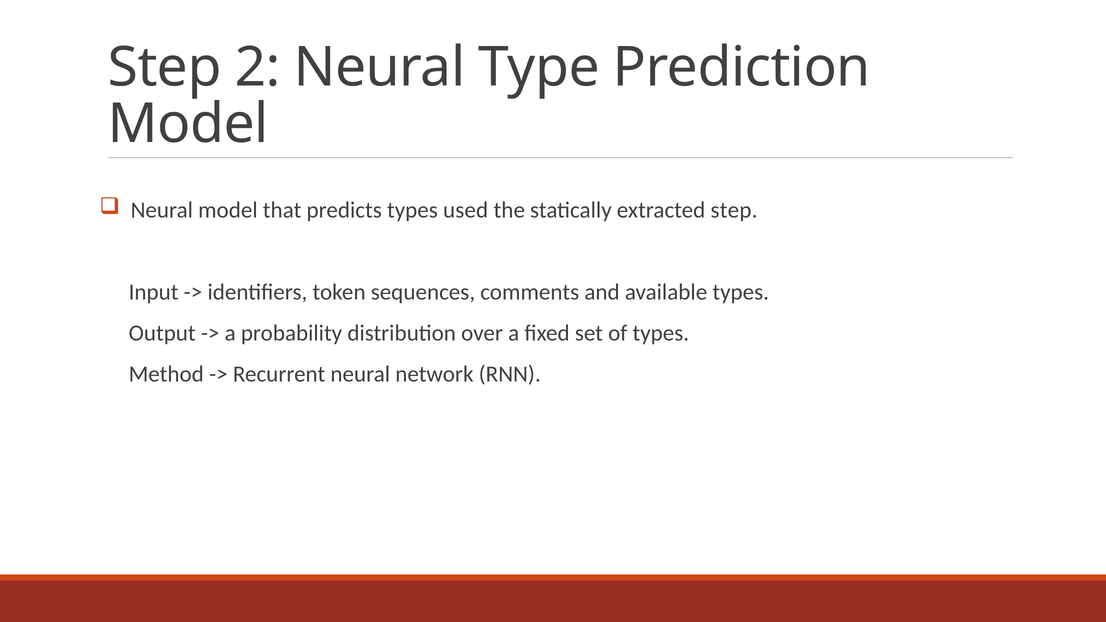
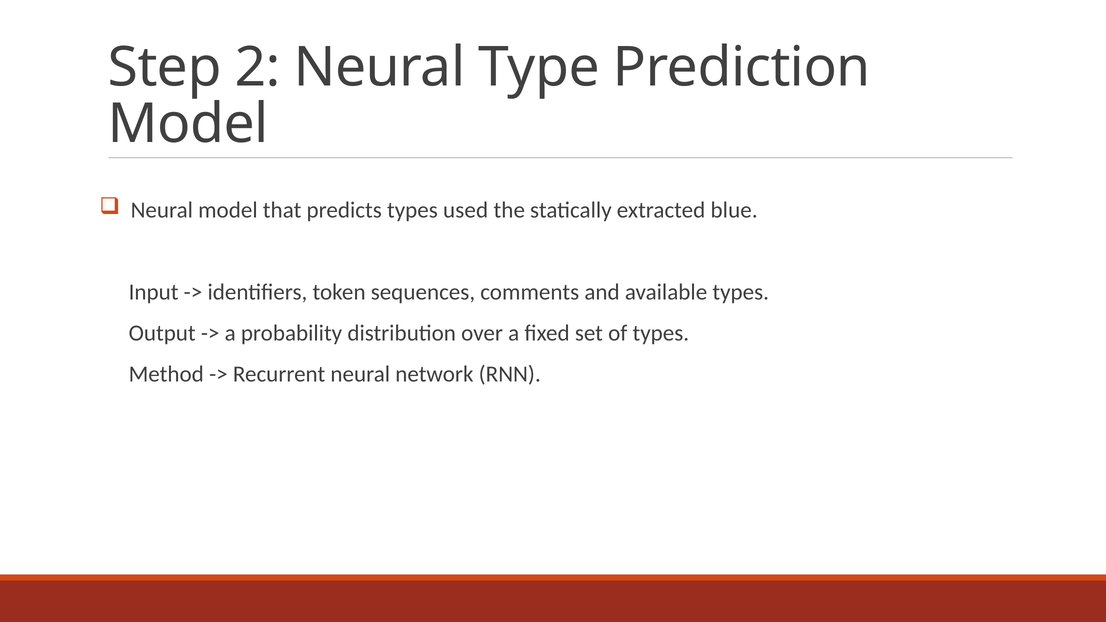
extracted step: step -> blue (734, 210)
